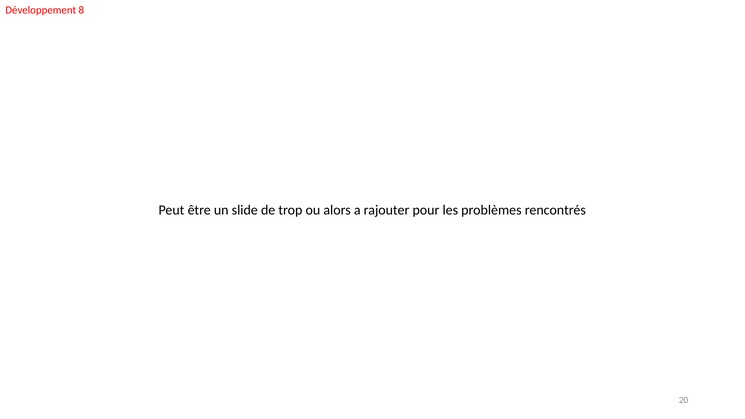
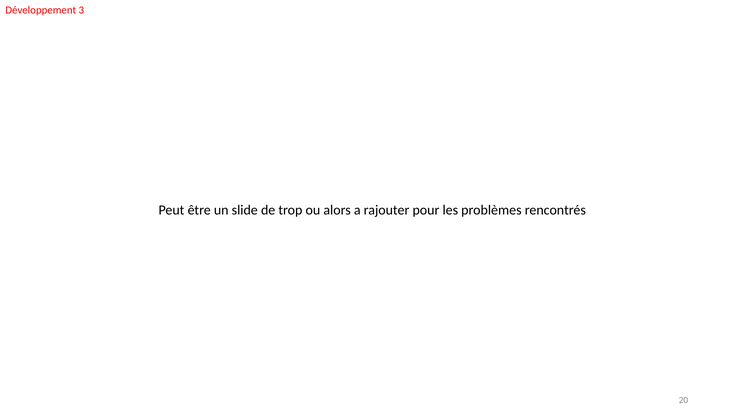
8: 8 -> 3 (81, 10)
